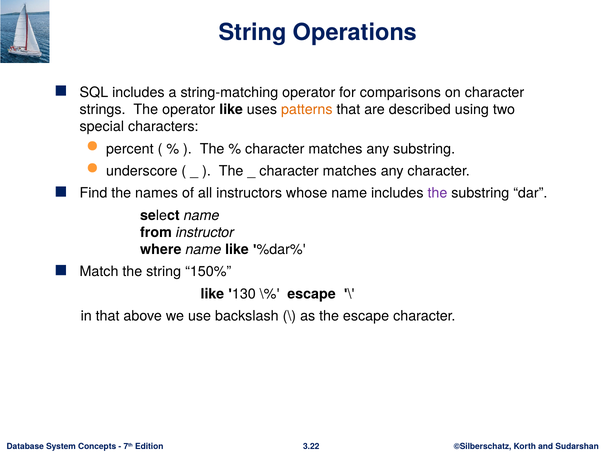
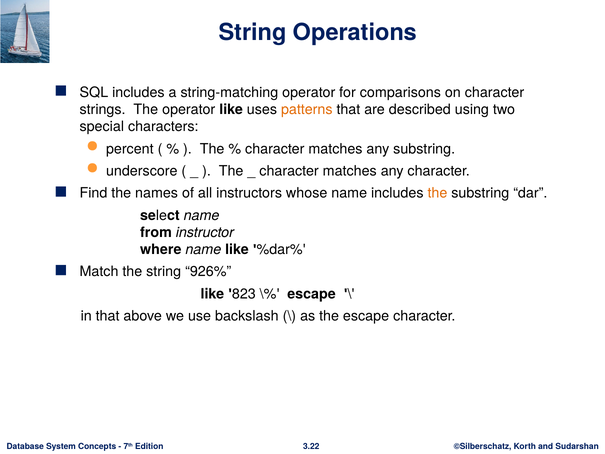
the colour: purple -> orange (437, 193)
150%: 150% -> 926% (208, 272)
130: 130 -> 823 (244, 294)
